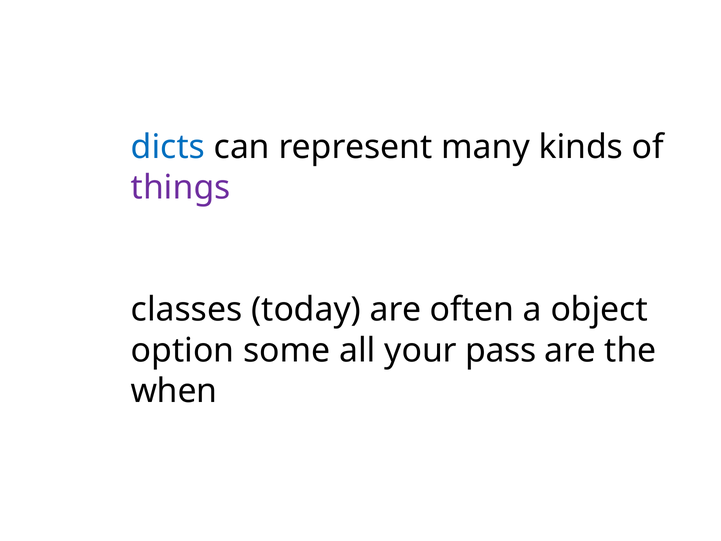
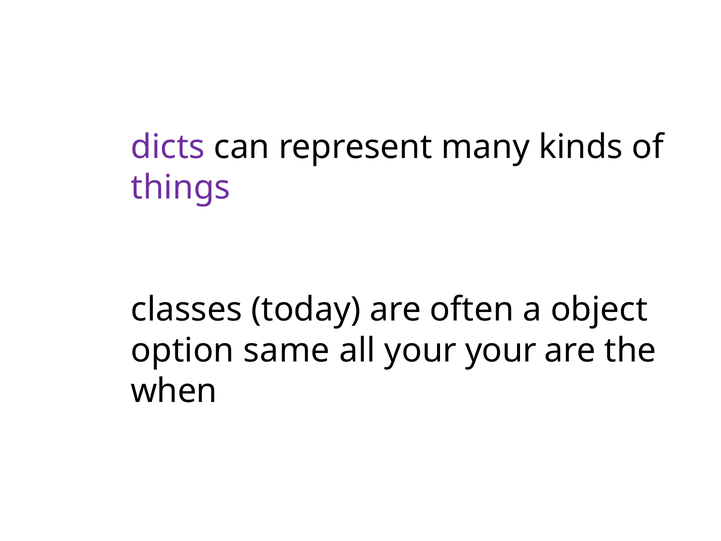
dicts colour: blue -> purple (168, 147)
some: some -> same (287, 350)
your pass: pass -> your (501, 350)
